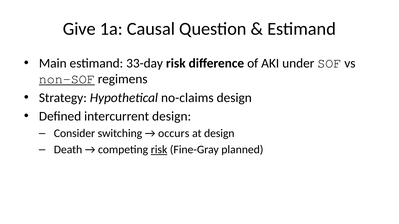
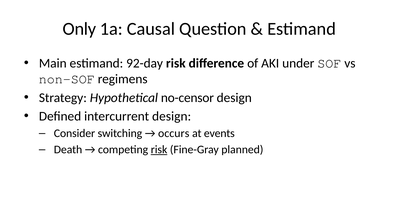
Give: Give -> Only (79, 29)
33-day: 33-day -> 92-day (145, 63)
non-SOF underline: present -> none (67, 79)
no-claims: no-claims -> no-censor (187, 98)
at design: design -> events (219, 134)
